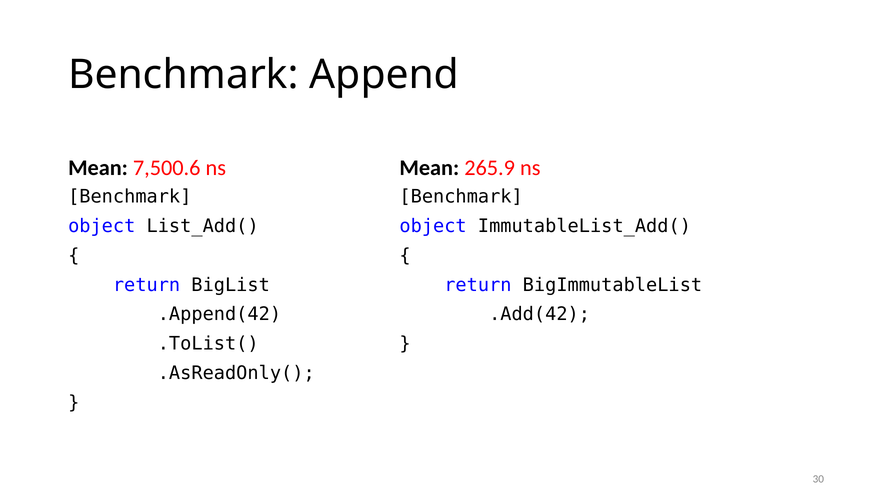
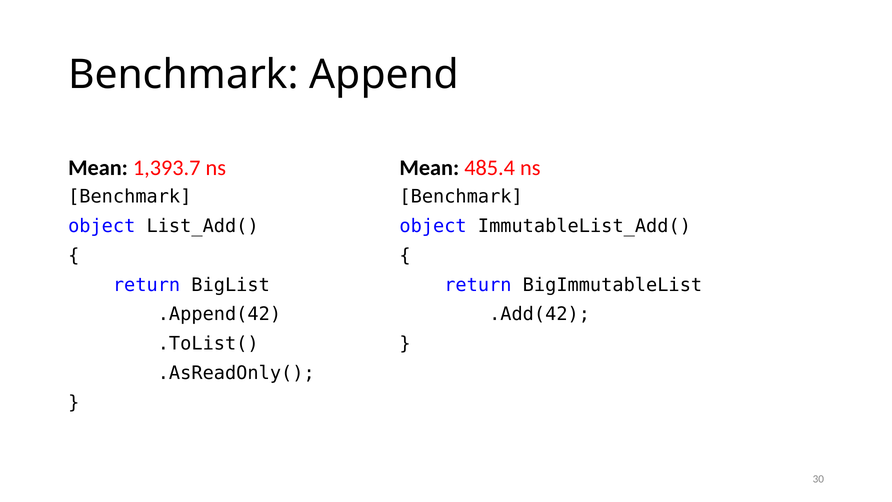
7,500.6: 7,500.6 -> 1,393.7 (167, 168)
265.9: 265.9 -> 485.4 (490, 168)
